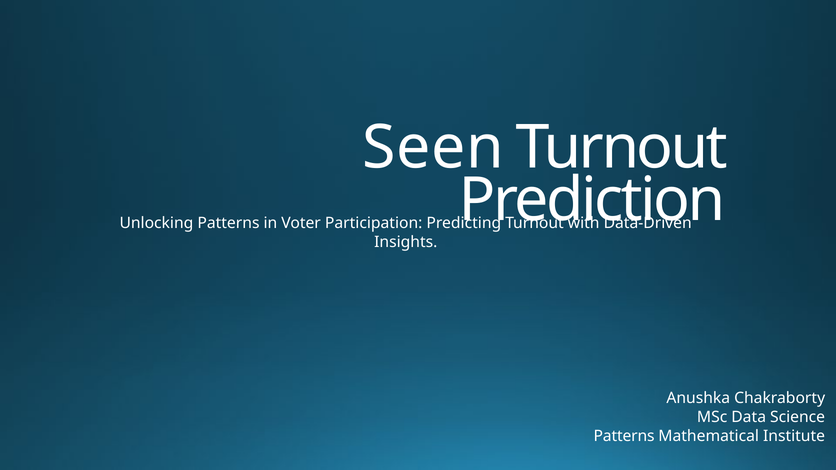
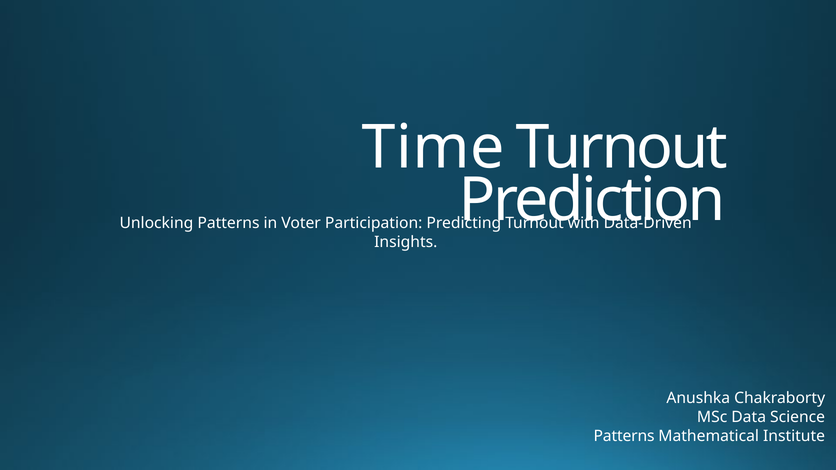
Seen: Seen -> Time (433, 148)
